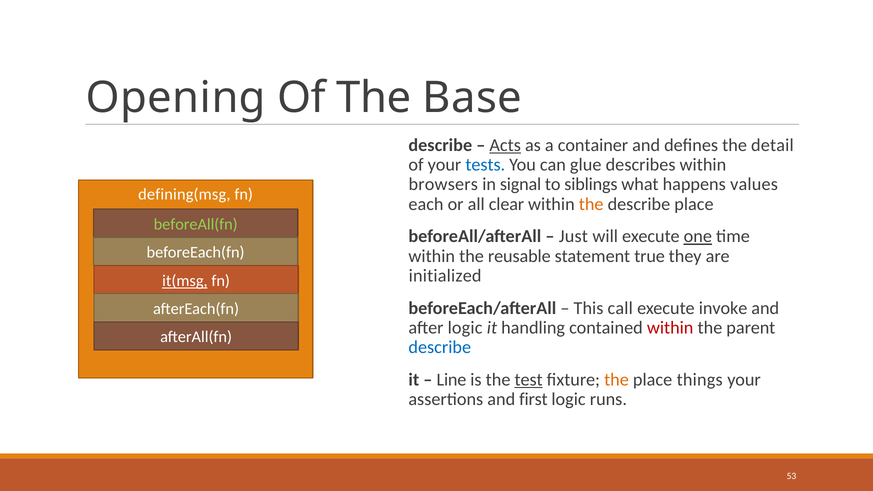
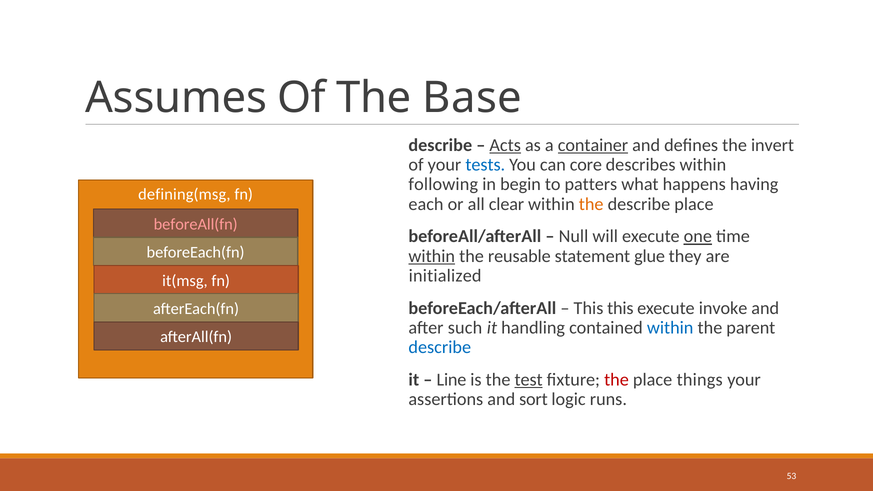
Opening: Opening -> Assumes (176, 98)
container underline: none -> present (593, 145)
detail: detail -> invert (773, 145)
glue: glue -> core (586, 165)
browsers: browsers -> following (443, 184)
signal: signal -> begin (521, 184)
siblings: siblings -> patters (591, 184)
values: values -> having (754, 184)
beforeAll(fn colour: light green -> pink (196, 224)
Just: Just -> Null (573, 236)
within underline: none -> present (432, 256)
true: true -> glue (650, 256)
it(msg underline: present -> none (185, 281)
This call: call -> this (620, 308)
after logic: logic -> such (465, 328)
within colour: red -> blue (670, 328)
the colour: orange -> red (616, 380)
first: first -> sort (533, 399)
